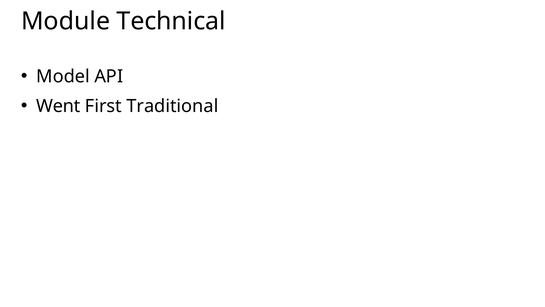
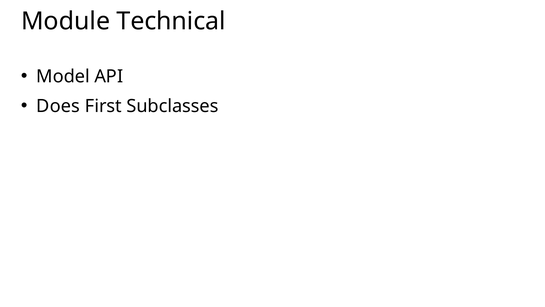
Went: Went -> Does (58, 106)
Traditional: Traditional -> Subclasses (172, 106)
